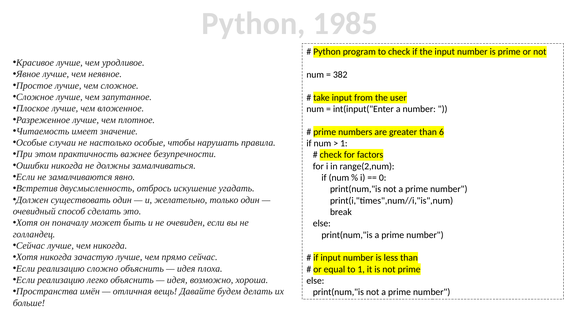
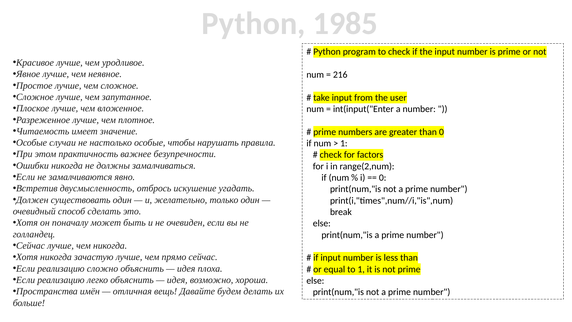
382: 382 -> 216 (340, 75)
than 6: 6 -> 0 (441, 132)
